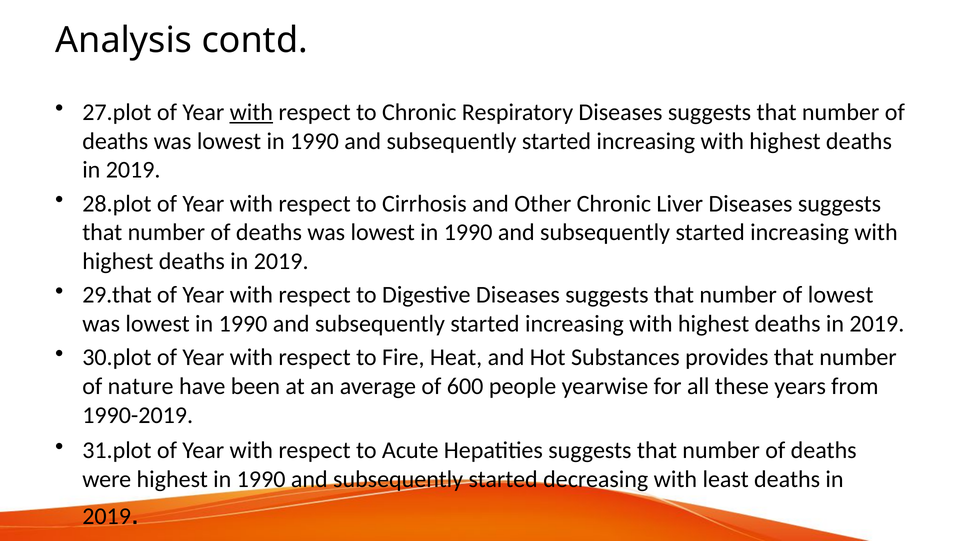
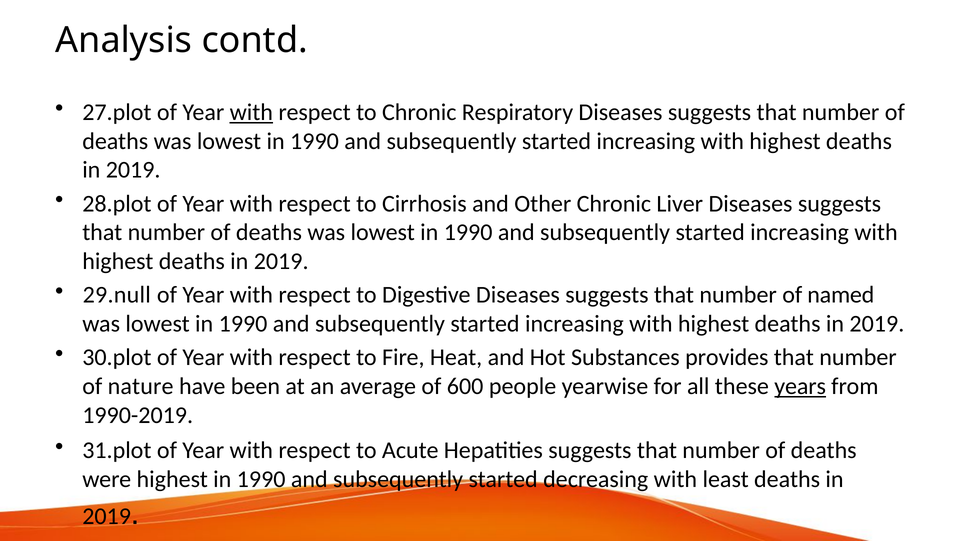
29.that: 29.that -> 29.null (117, 295)
of lowest: lowest -> named (841, 295)
years underline: none -> present (800, 386)
